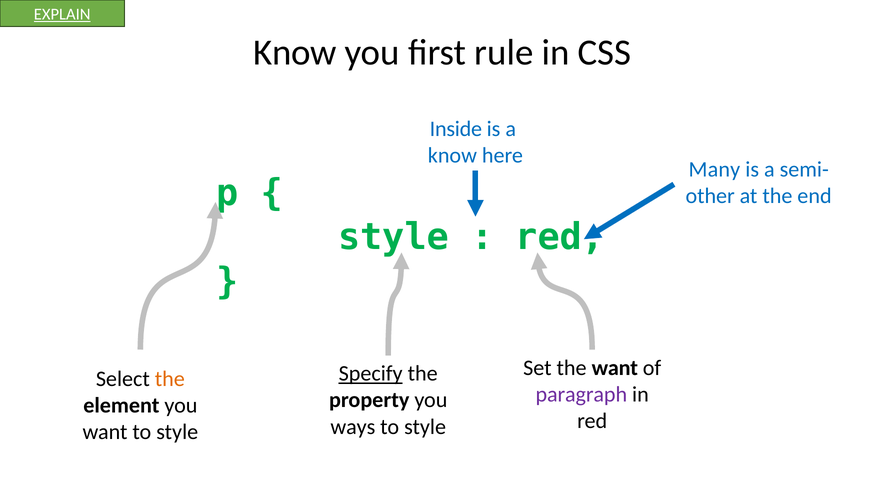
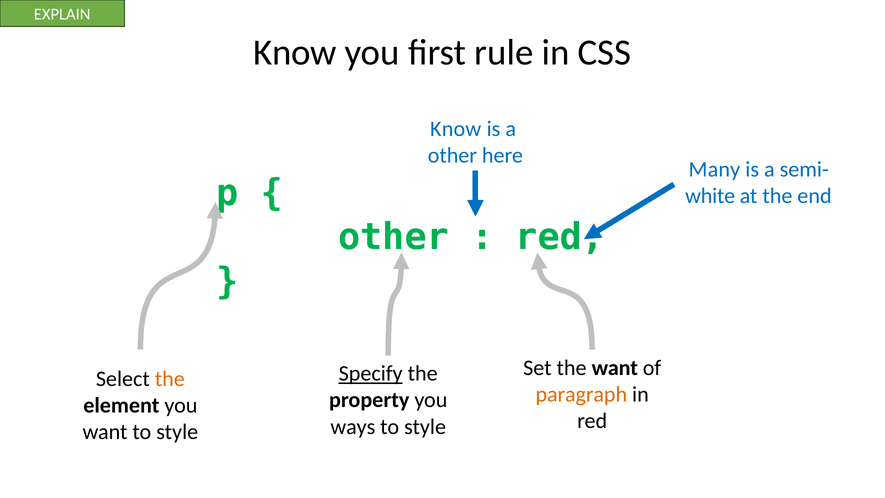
EXPLAIN underline: present -> none (62, 14)
Inside: Inside -> Know (456, 129)
know: know -> other (452, 156)
other: other -> white (710, 196)
style: style -> other (394, 237)
paragraph colour: purple -> orange (581, 394)
